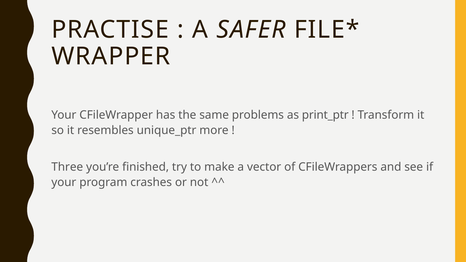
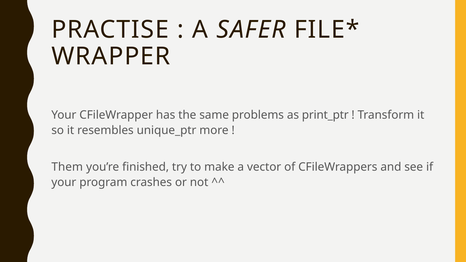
Three: Three -> Them (67, 167)
